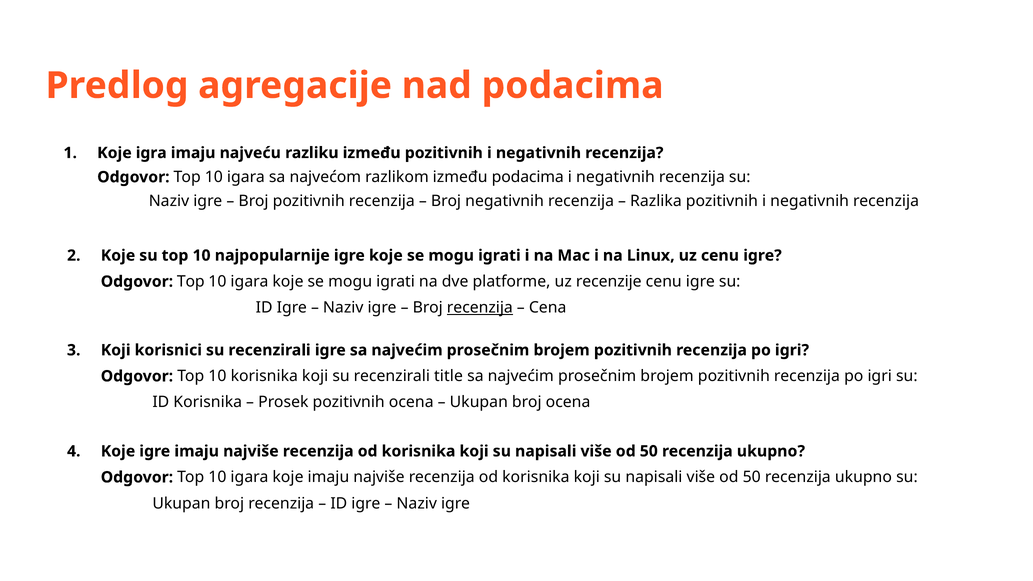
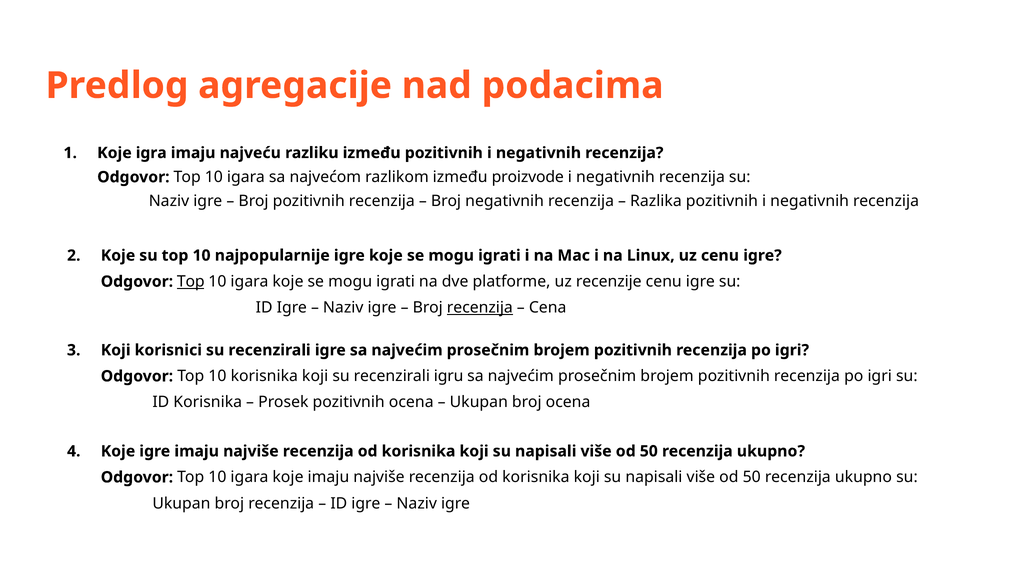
između podacima: podacima -> proizvode (528, 177)
Top underline: none -> present (191, 282)
title: title -> igru (449, 376)
